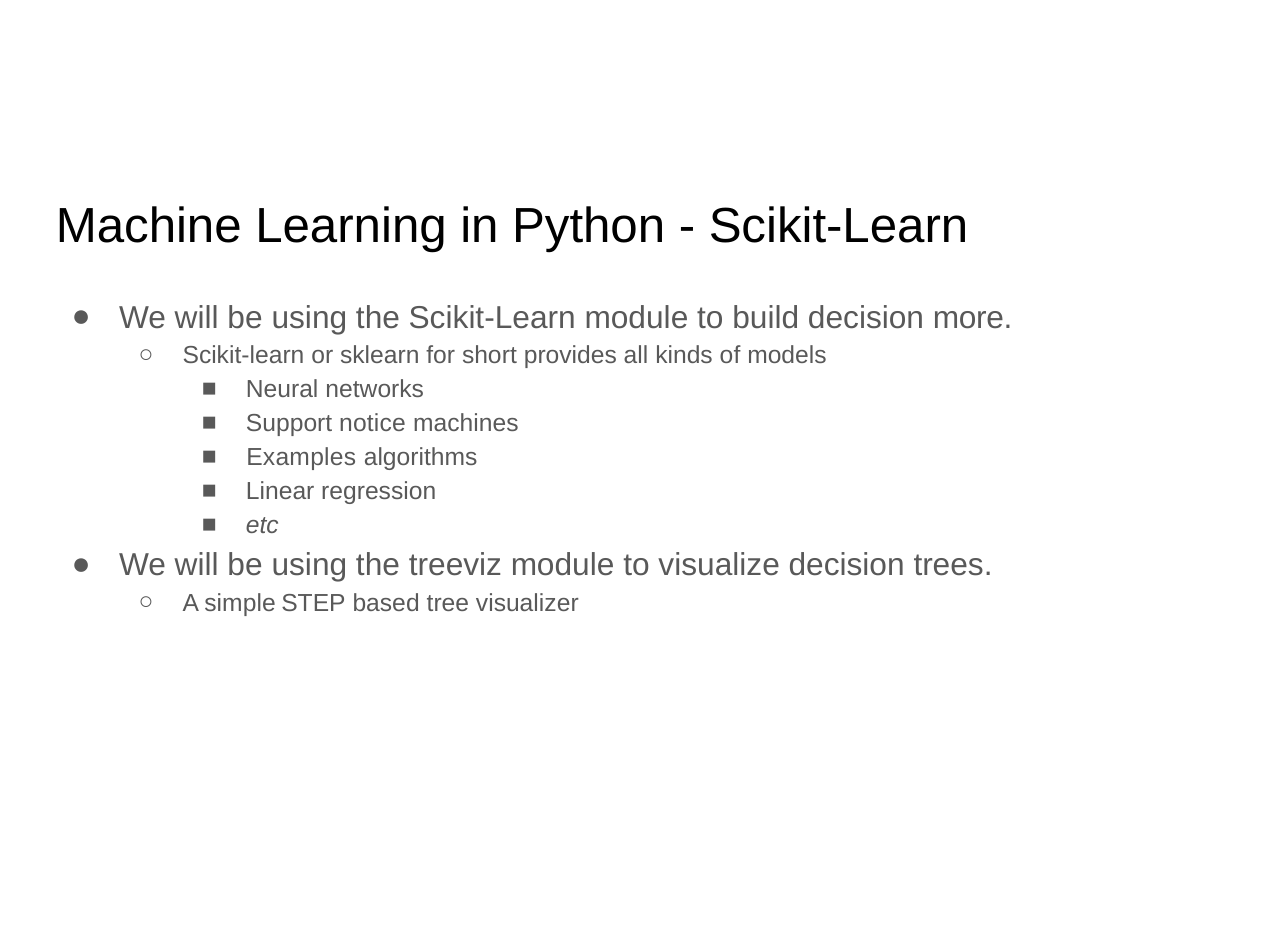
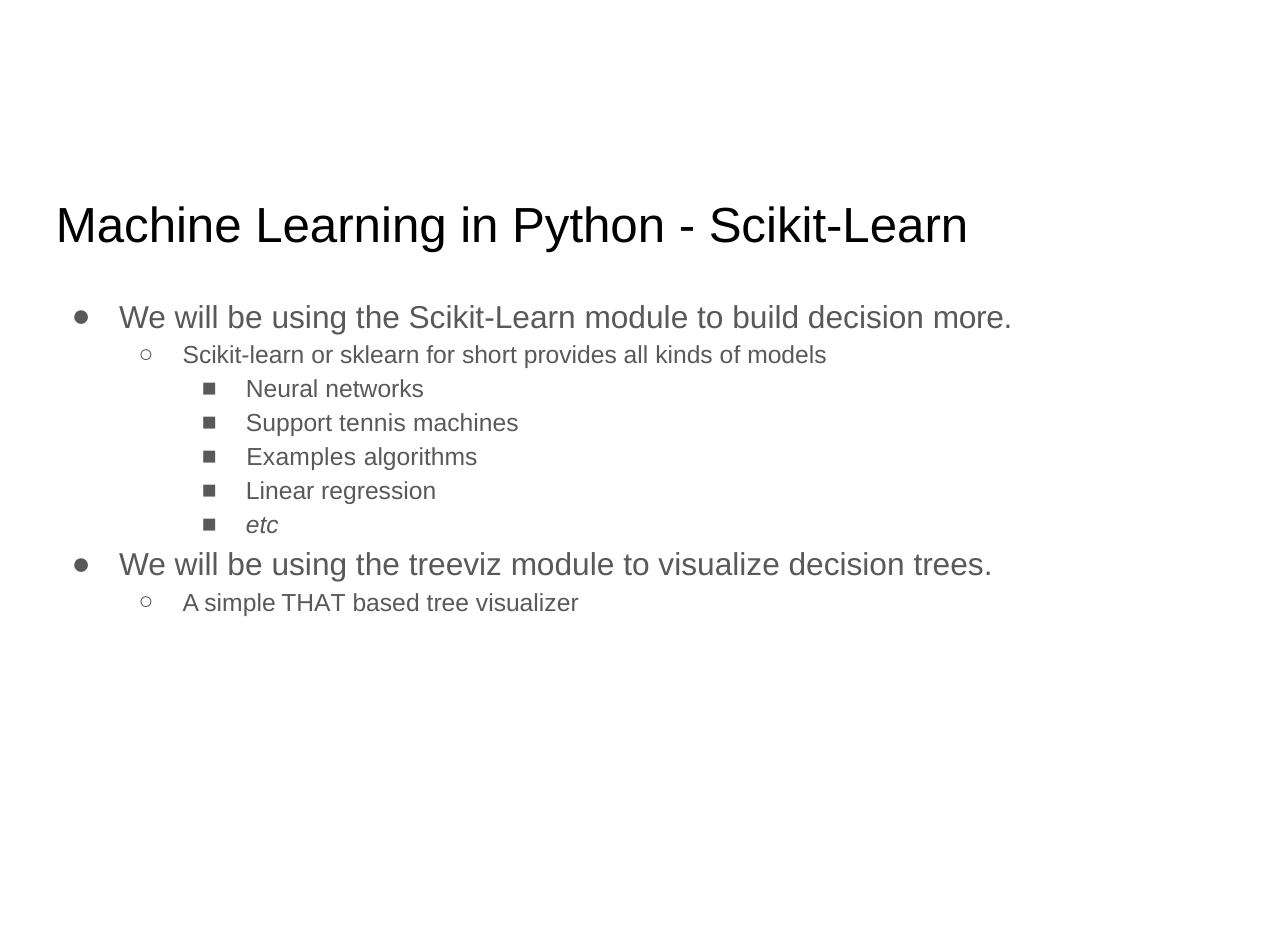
notice: notice -> tennis (373, 424)
STEP: STEP -> THAT (313, 603)
